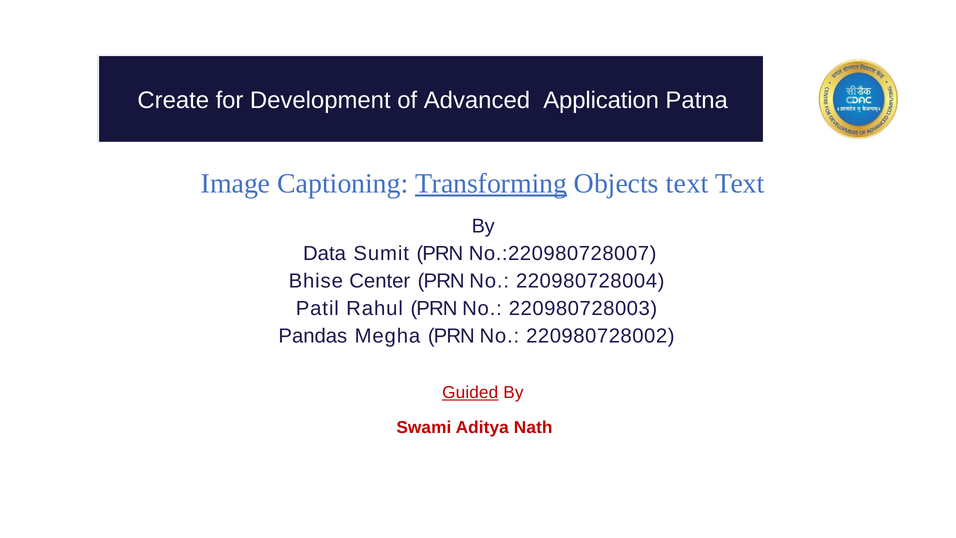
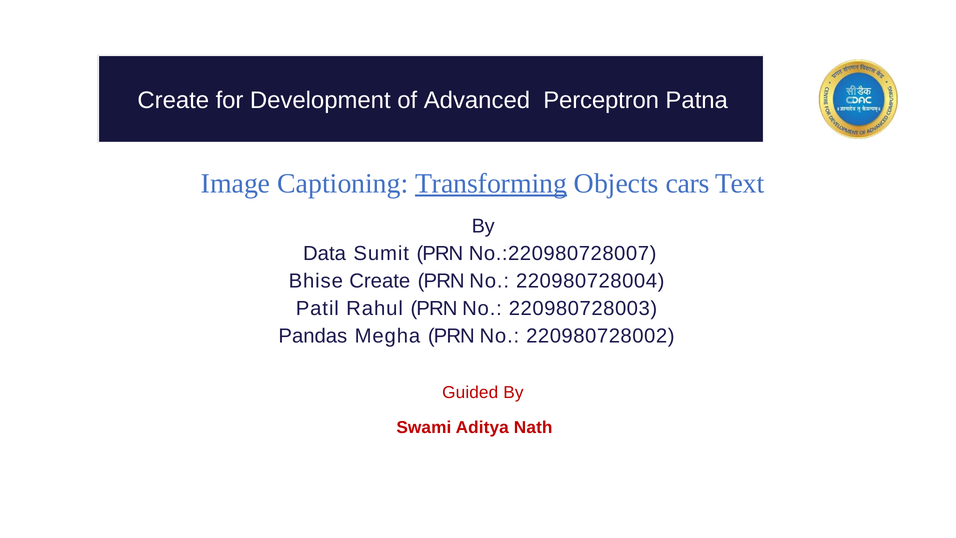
Application: Application -> Perceptron (601, 100)
Objects text: text -> cars (688, 183)
Bhise Center: Center -> Create (380, 281)
Guided underline: present -> none (470, 392)
